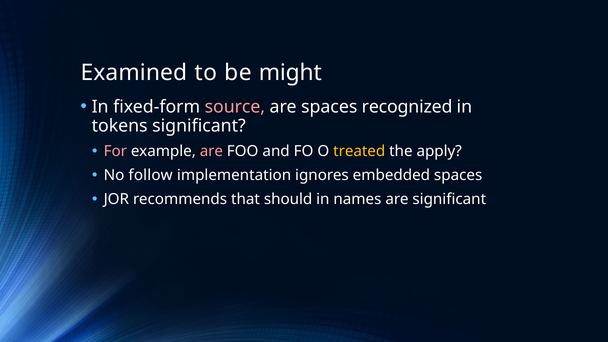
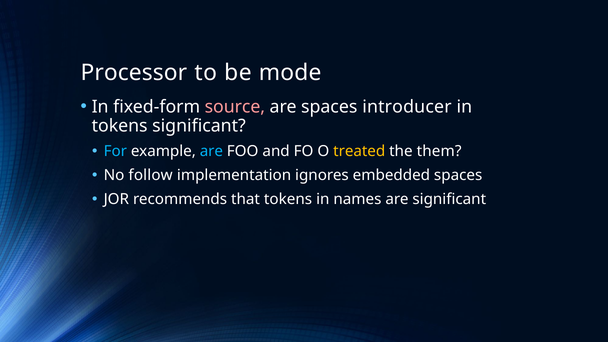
Examined: Examined -> Processor (134, 73)
might: might -> mode (290, 73)
recognized: recognized -> introducer (407, 107)
For colour: pink -> light blue (115, 151)
are colour: pink -> light blue (211, 151)
apply: apply -> them (439, 151)
that should: should -> tokens (288, 199)
